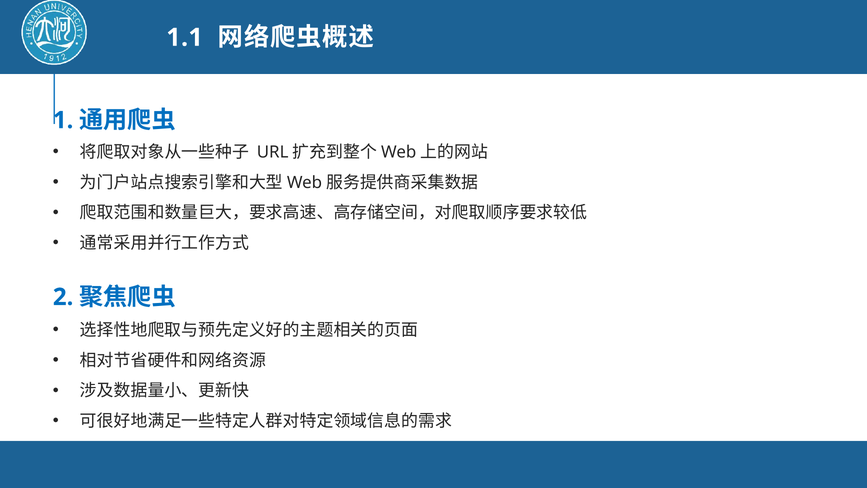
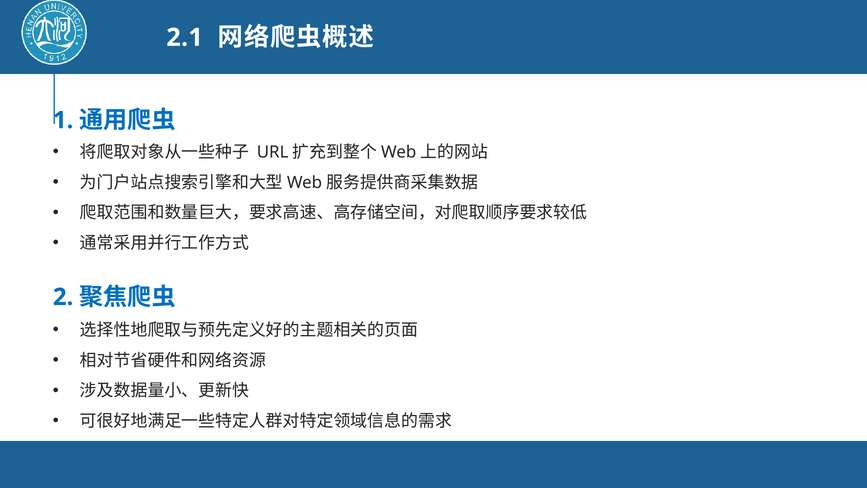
1.1: 1.1 -> 2.1 (185, 37)
